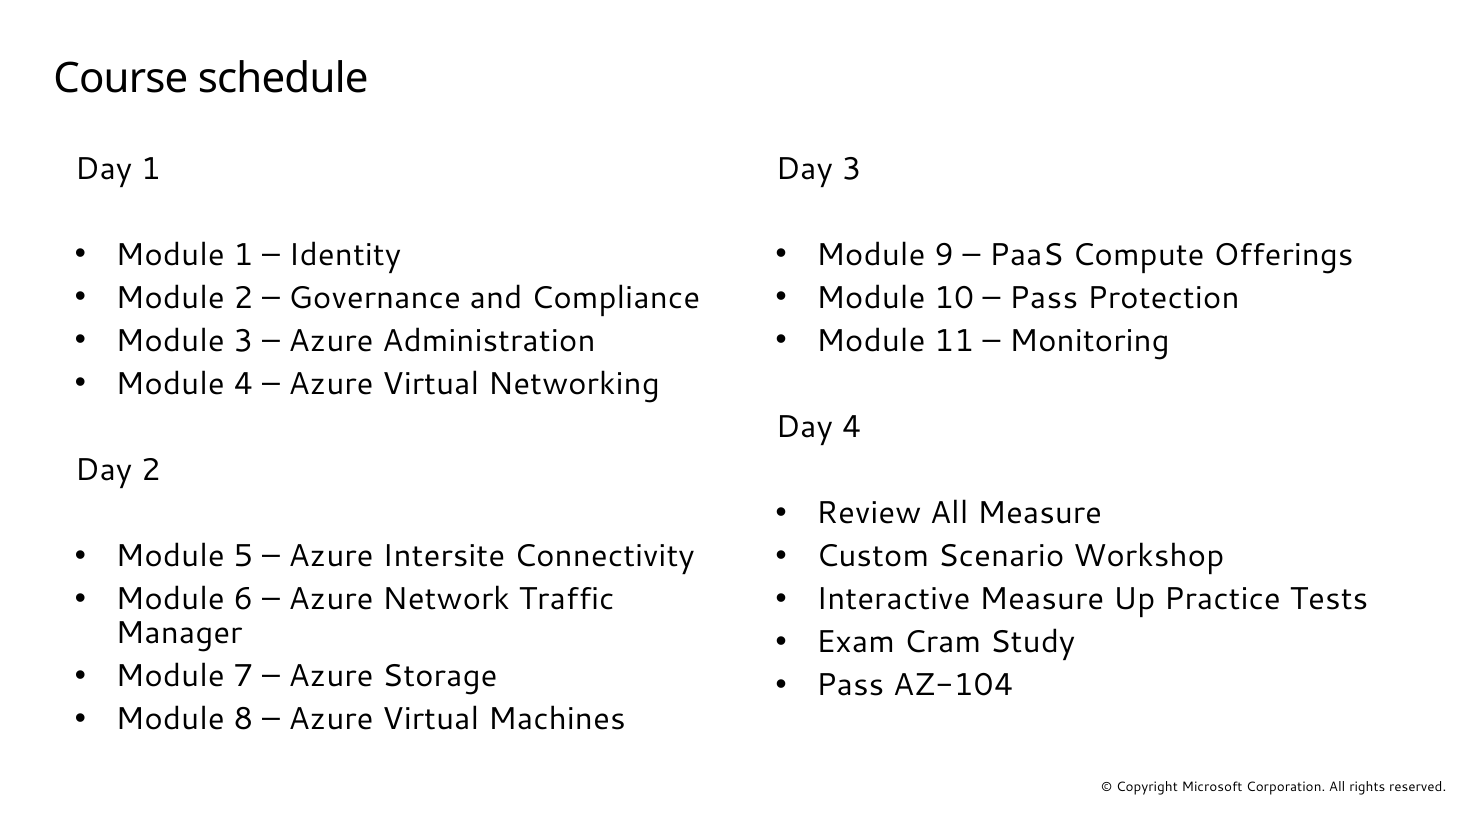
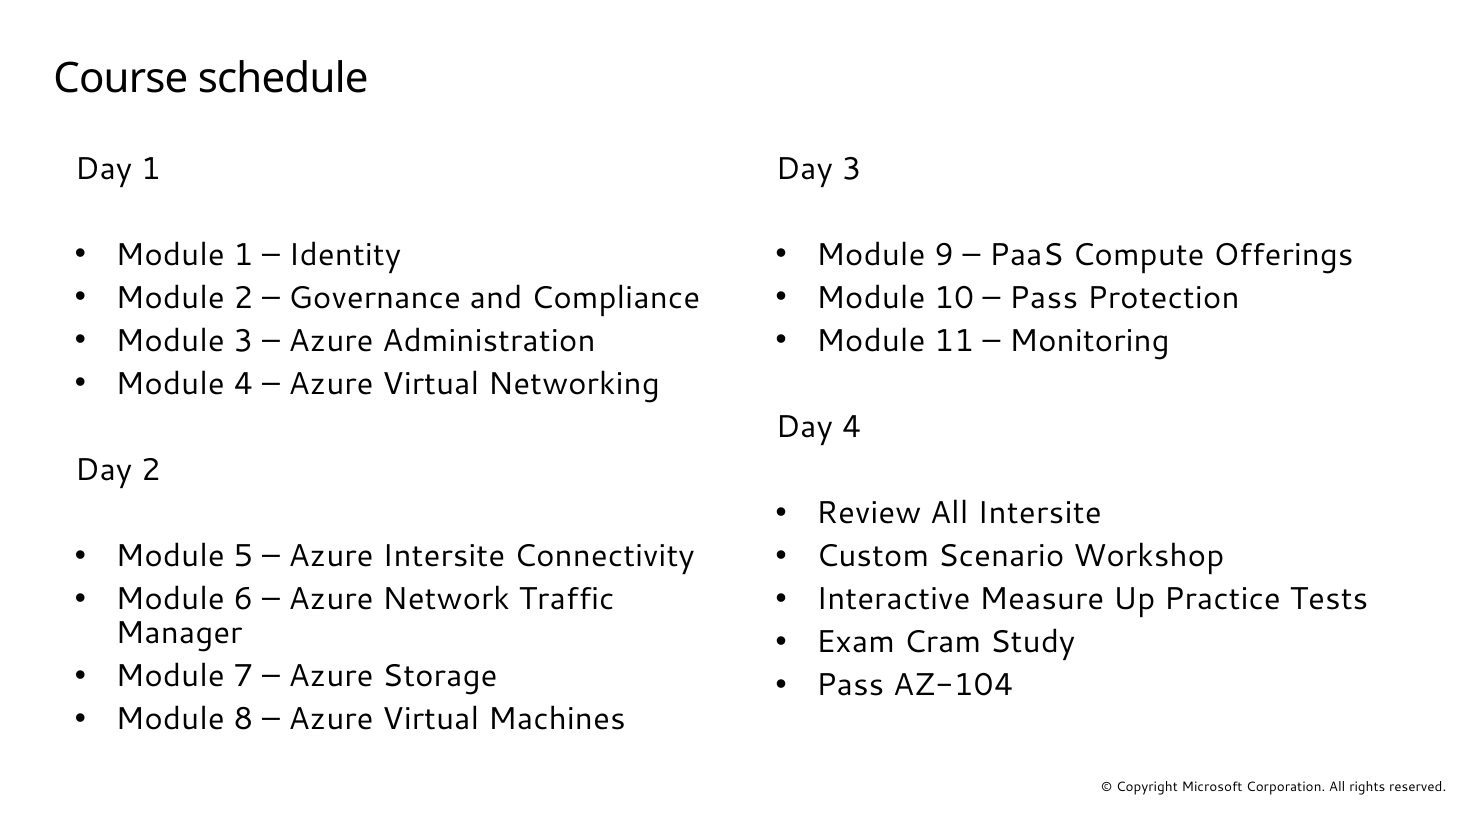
All Measure: Measure -> Intersite (1040, 513)
